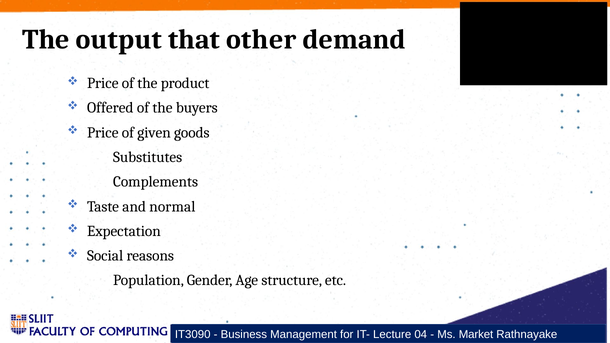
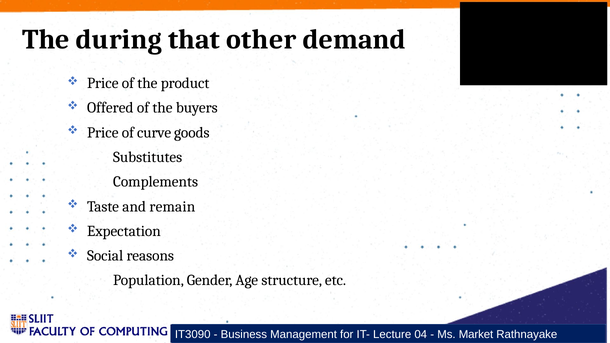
output: output -> during (119, 40)
given: given -> curve (154, 133)
normal: normal -> remain (172, 207)
